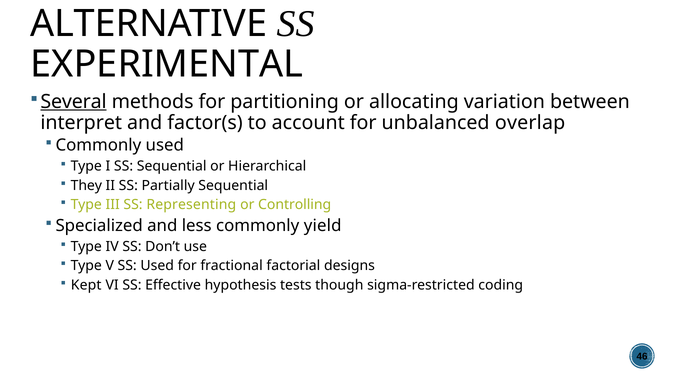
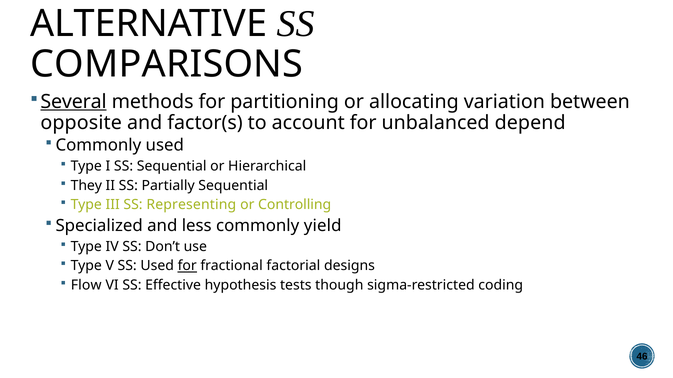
EXPERIMENTAL: EXPERIMENTAL -> COMPARISONS (167, 65)
interpret: interpret -> opposite (81, 123)
overlap: overlap -> depend (530, 123)
for underline: none -> present (187, 266)
Kept: Kept -> Flow (86, 286)
